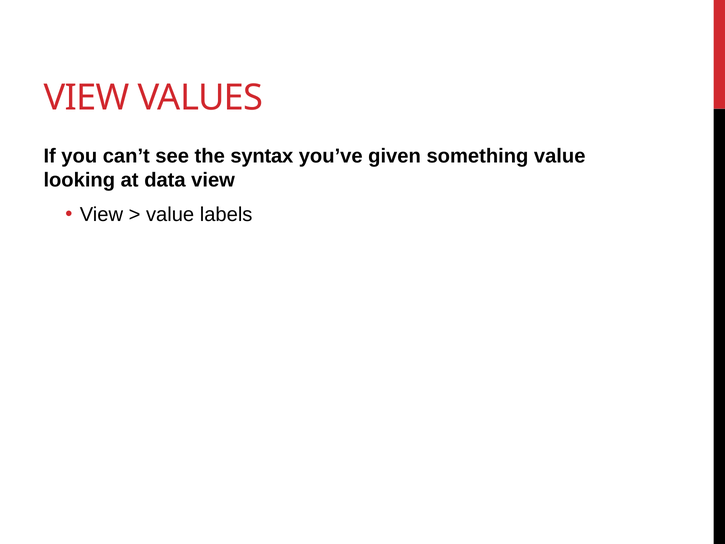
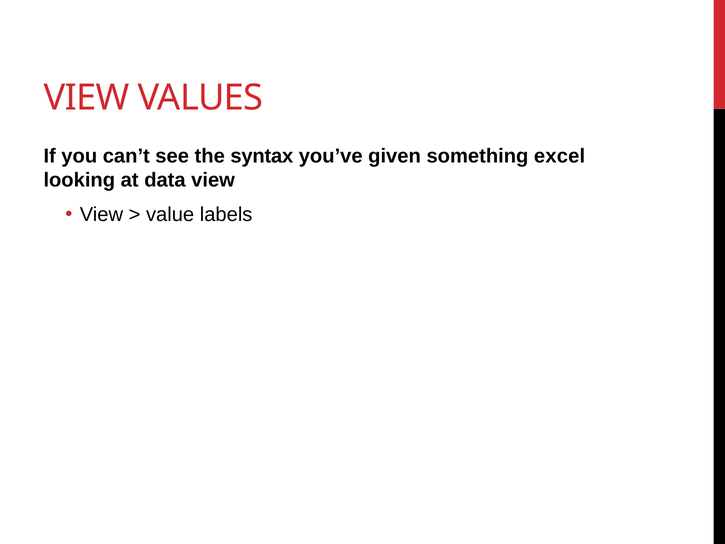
something value: value -> excel (560, 156)
